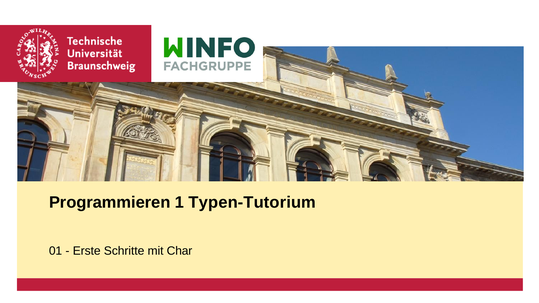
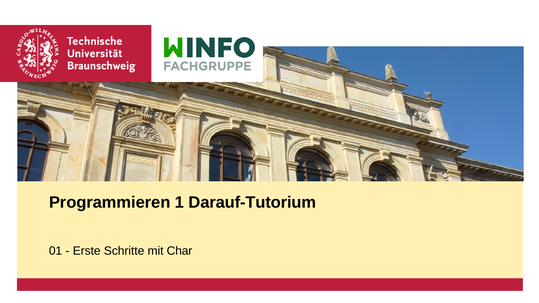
Typen-Tutorium: Typen-Tutorium -> Darauf-Tutorium (252, 203)
